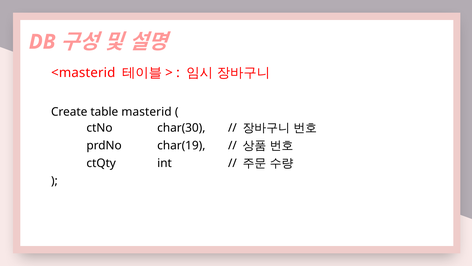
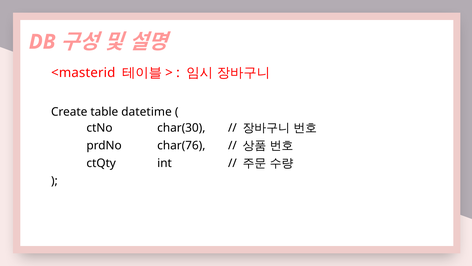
masterid: masterid -> datetime (147, 112)
char(19: char(19 -> char(76 (181, 145)
